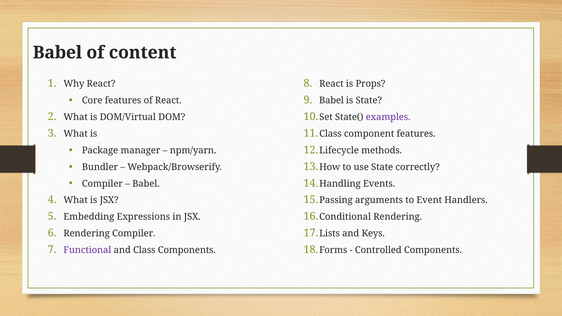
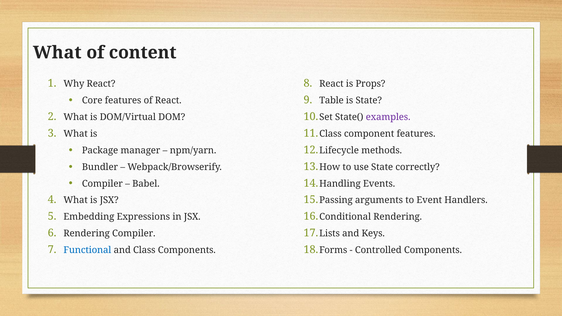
Babel: Babel -> What (57, 53)
Babel: Babel -> Table (331, 101)
Functional colour: purple -> blue (87, 250)
